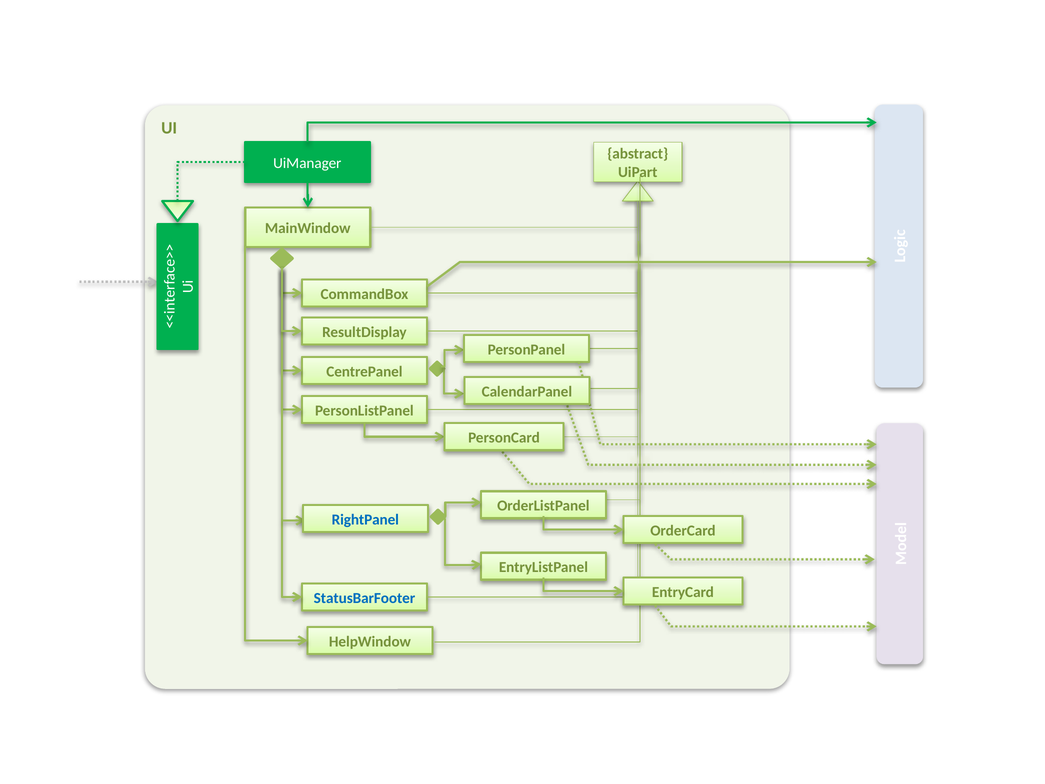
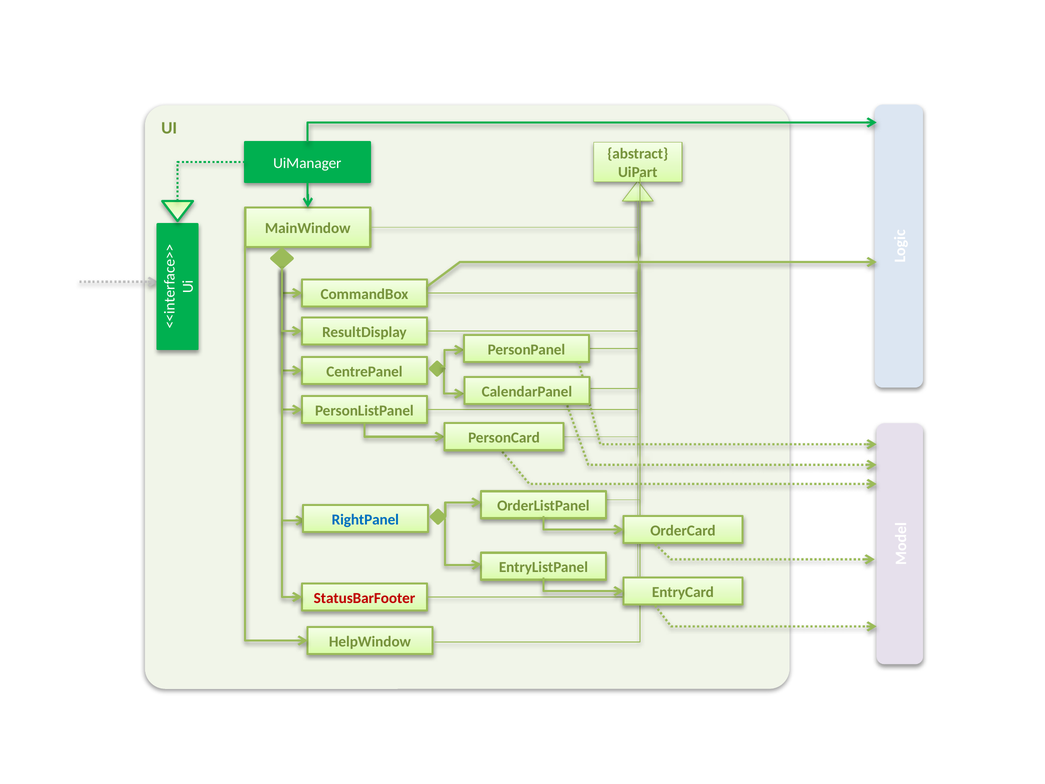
StatusBarFooter colour: blue -> red (364, 598)
